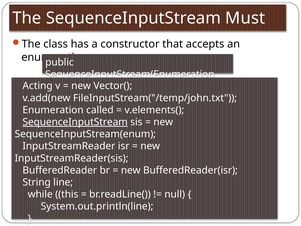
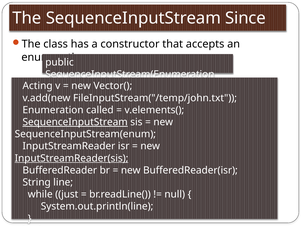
Must: Must -> Since (245, 18)
InputStreamReader(sis underline: none -> present (72, 158)
this: this -> just (67, 194)
